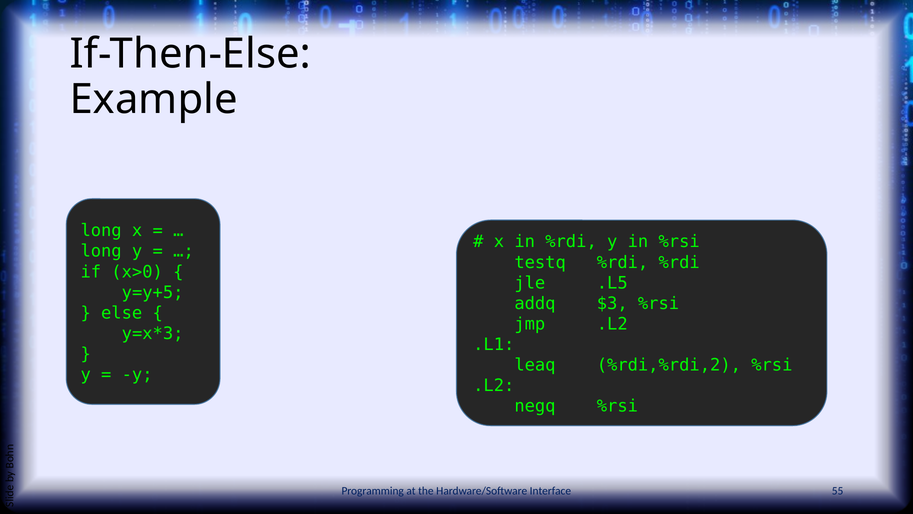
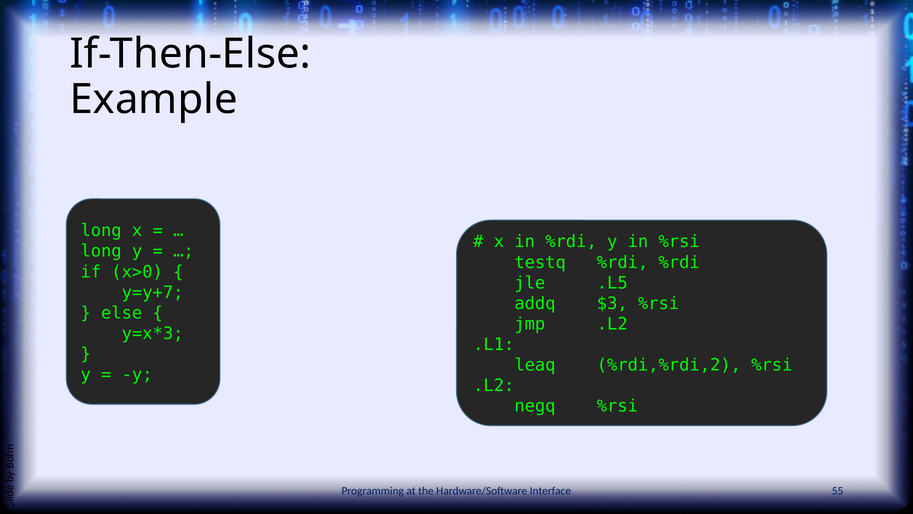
y=y+5: y=y+5 -> y=y+7 (153, 292)
